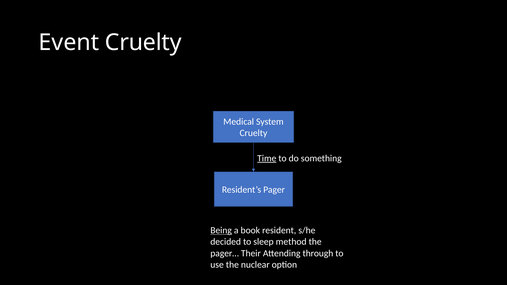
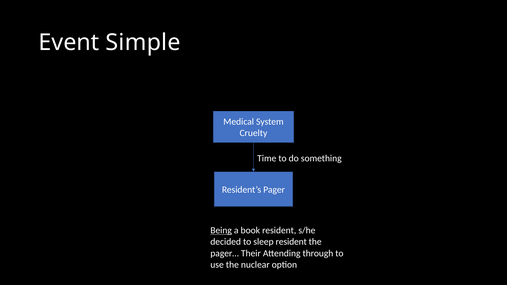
Event Cruelty: Cruelty -> Simple (143, 43)
Time underline: present -> none (267, 158)
sleep method: method -> resident (291, 242)
